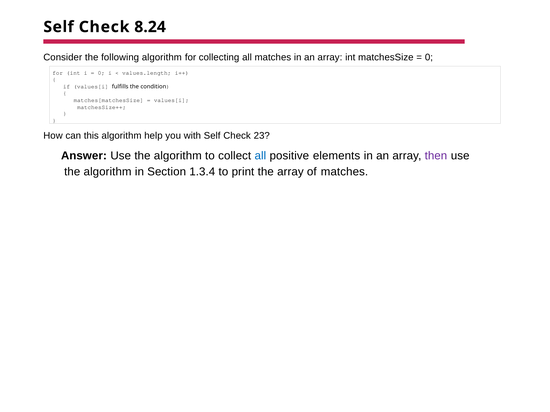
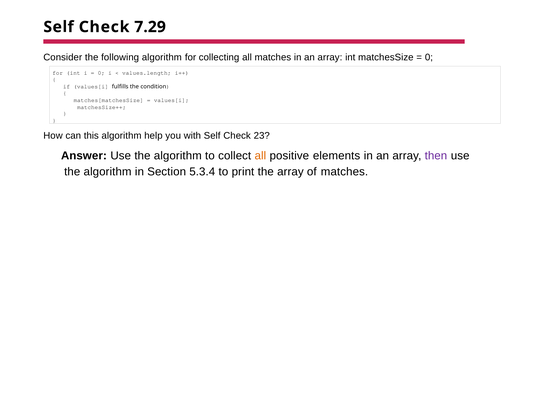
8.24: 8.24 -> 7.29 (150, 27)
all colour: blue -> orange (260, 156)
1.3.4: 1.3.4 -> 5.3.4 (202, 172)
